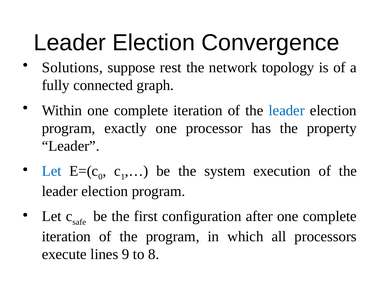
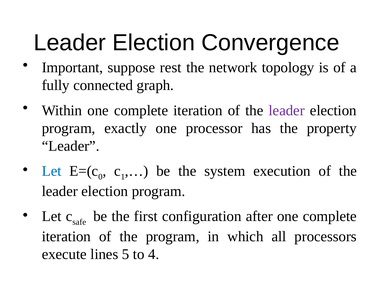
Solutions: Solutions -> Important (72, 68)
leader colour: blue -> purple (287, 110)
9: 9 -> 5 (126, 254)
8: 8 -> 4 (154, 254)
